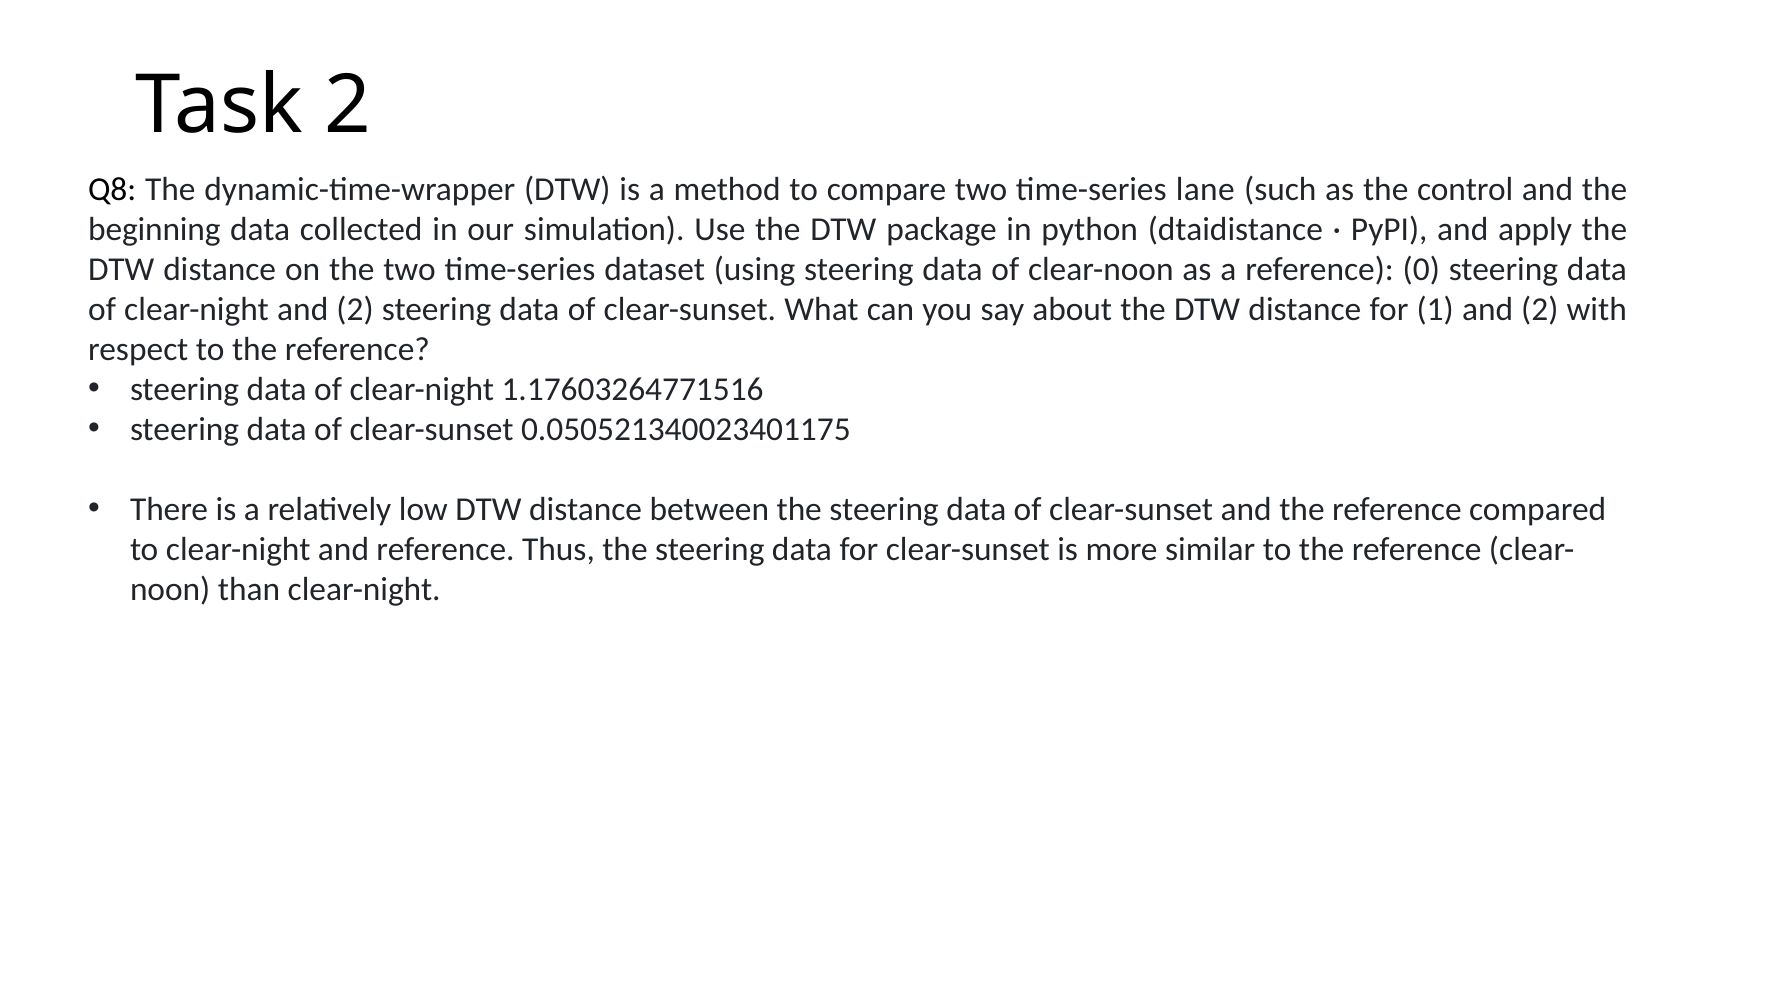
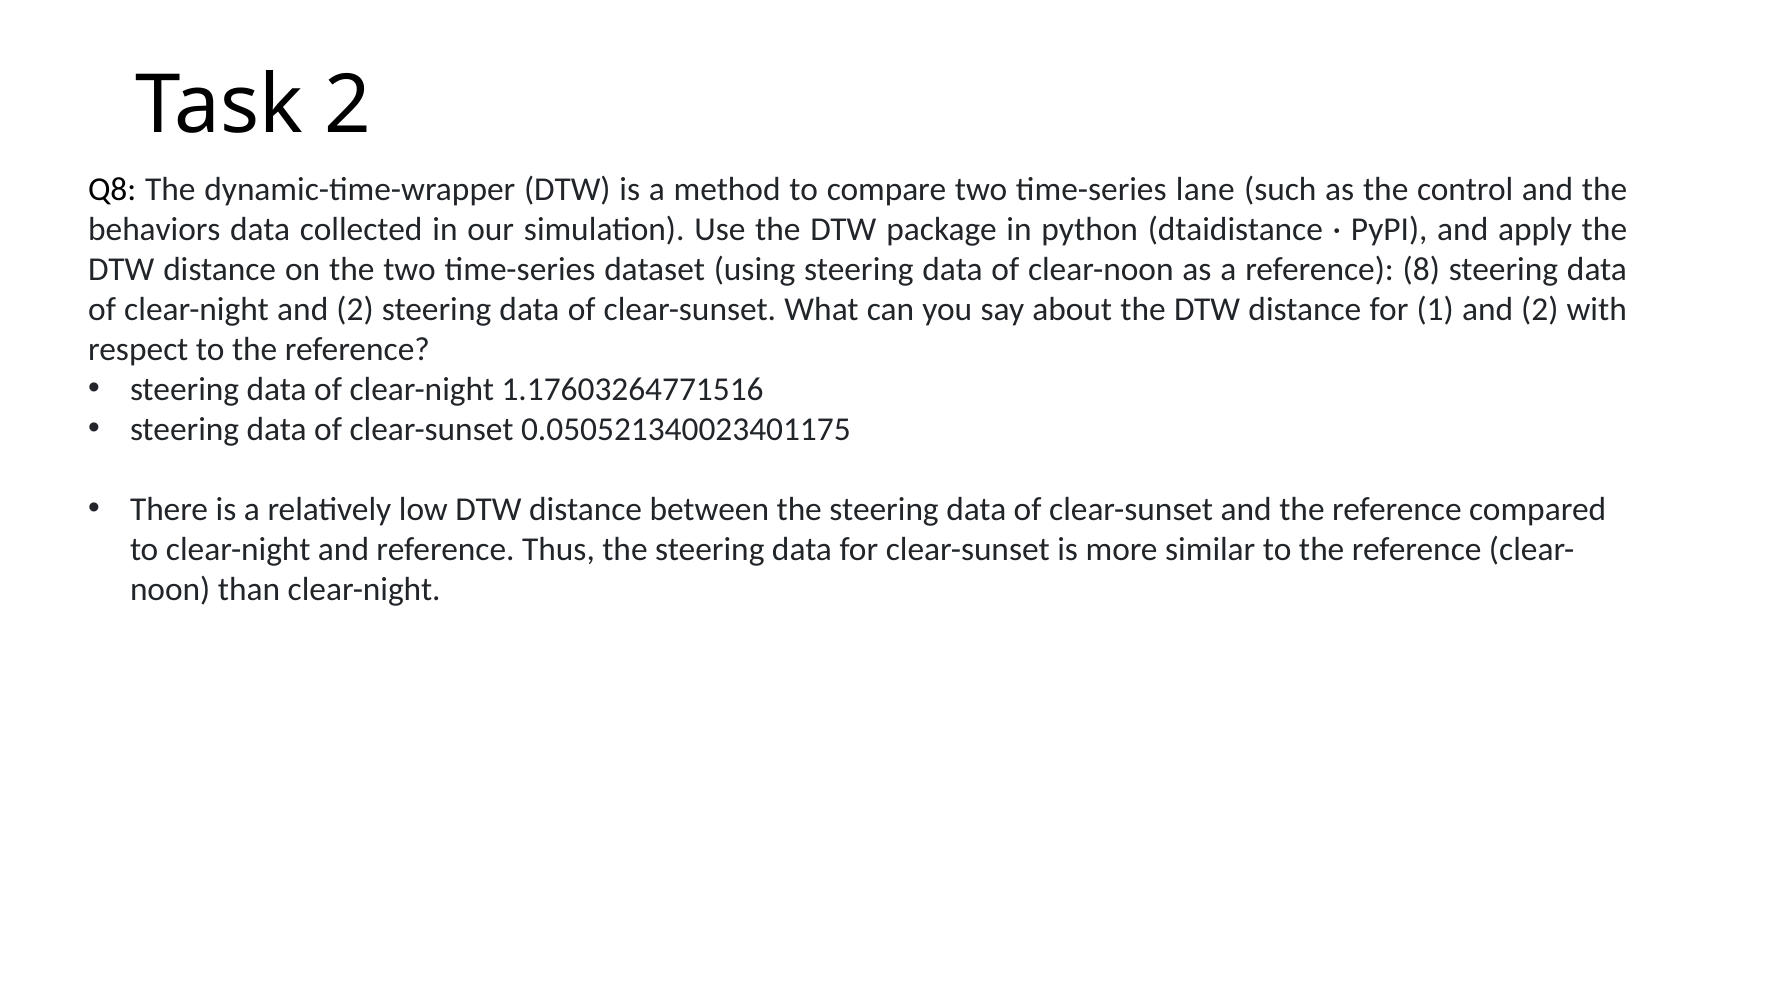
beginning: beginning -> behaviors (154, 229)
0: 0 -> 8 (1421, 269)
